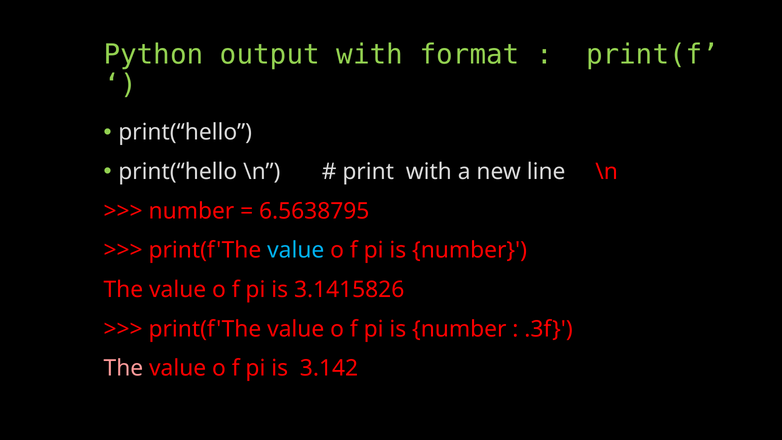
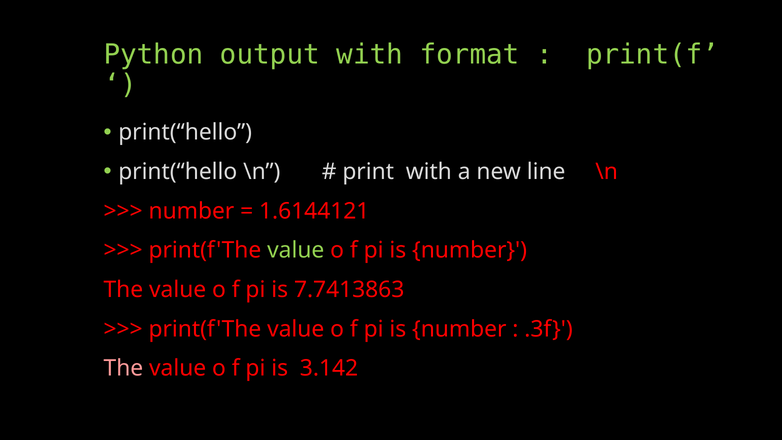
6.5638795: 6.5638795 -> 1.6144121 (314, 211)
value colour: light blue -> light green (296, 250)
3.1415826: 3.1415826 -> 7.7413863 (349, 290)
